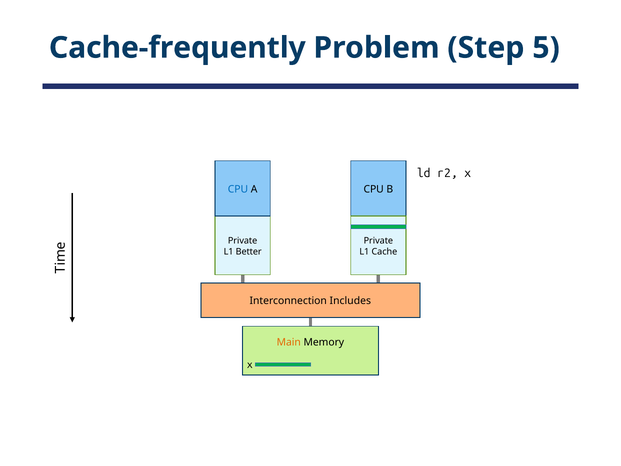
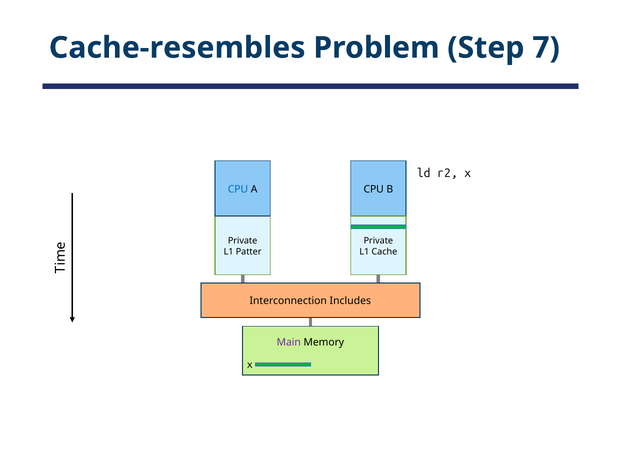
Cache-frequently: Cache-frequently -> Cache-resembles (177, 48)
5: 5 -> 7 (546, 48)
Better: Better -> Patter (249, 251)
Main colour: orange -> purple (289, 342)
